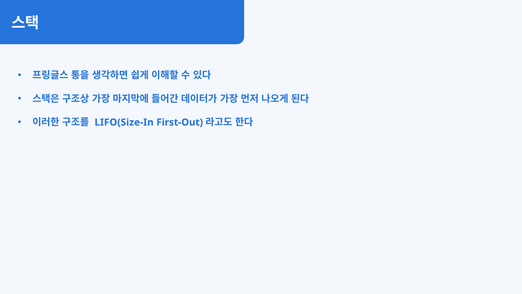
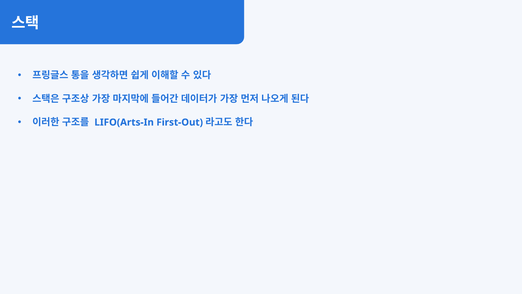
LIFO(Size-In: LIFO(Size-In -> LIFO(Arts-In (124, 122)
